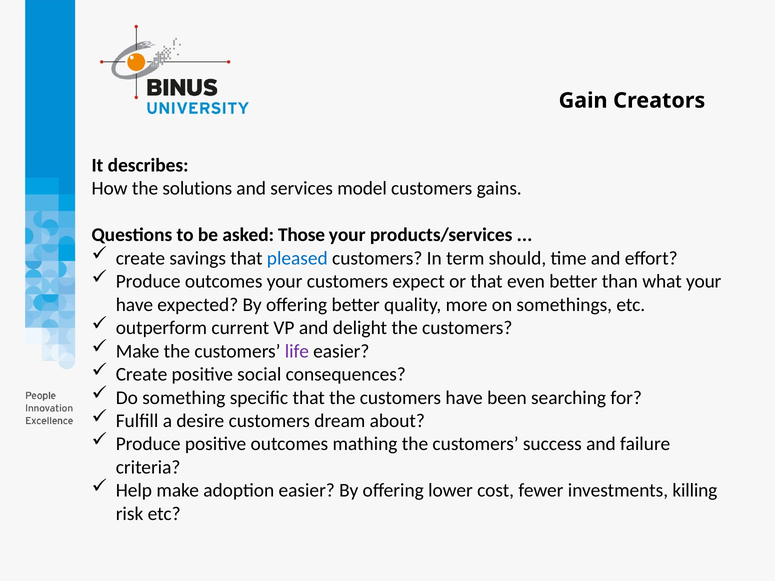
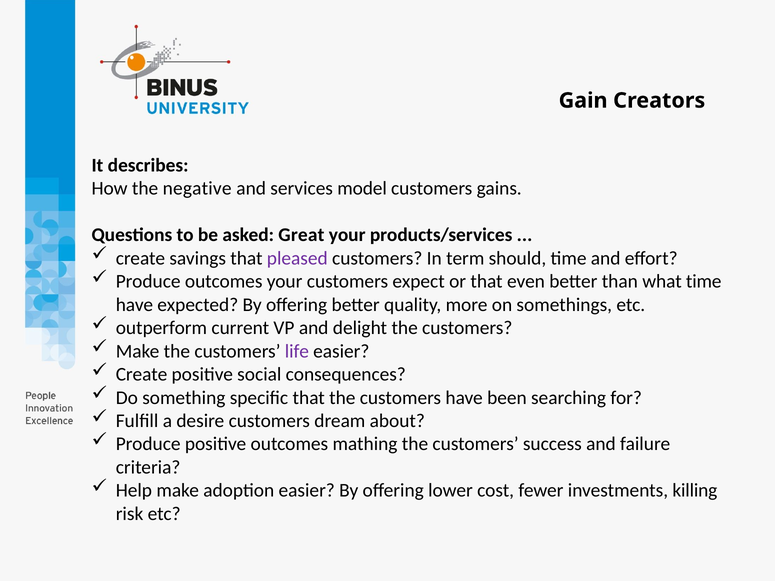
solutions: solutions -> negative (197, 189)
Those: Those -> Great (301, 235)
pleased colour: blue -> purple (297, 258)
what your: your -> time (704, 282)
